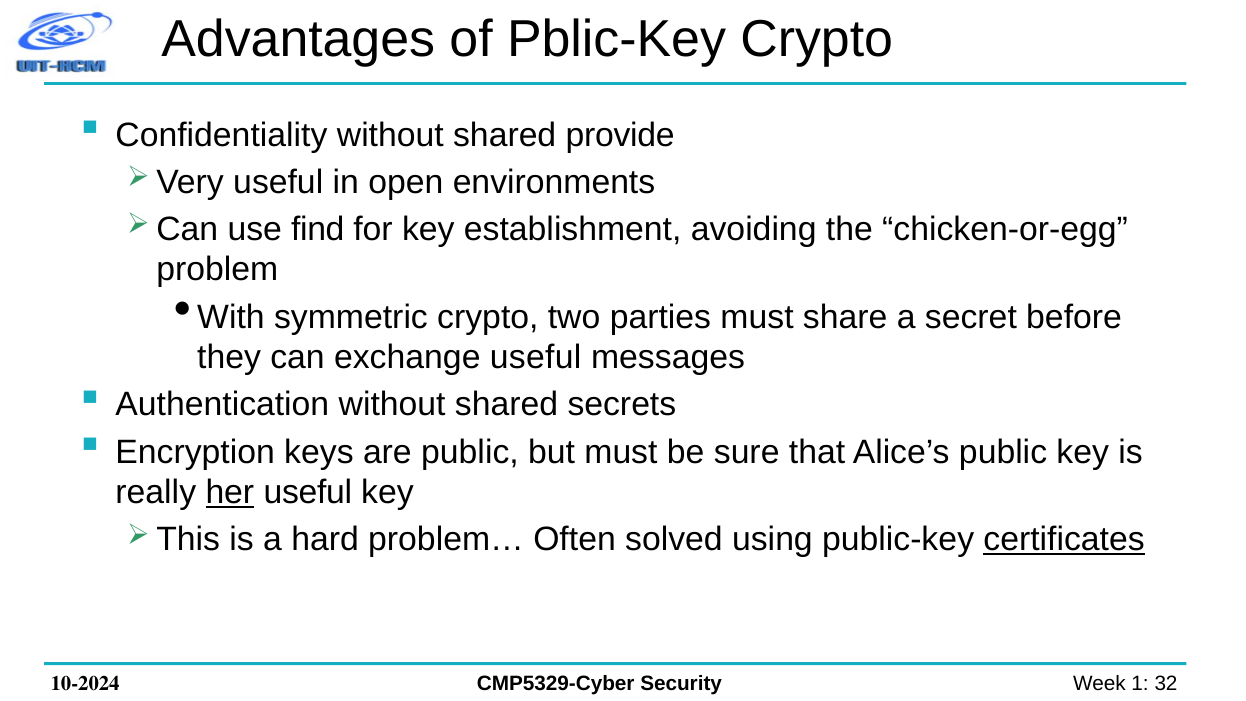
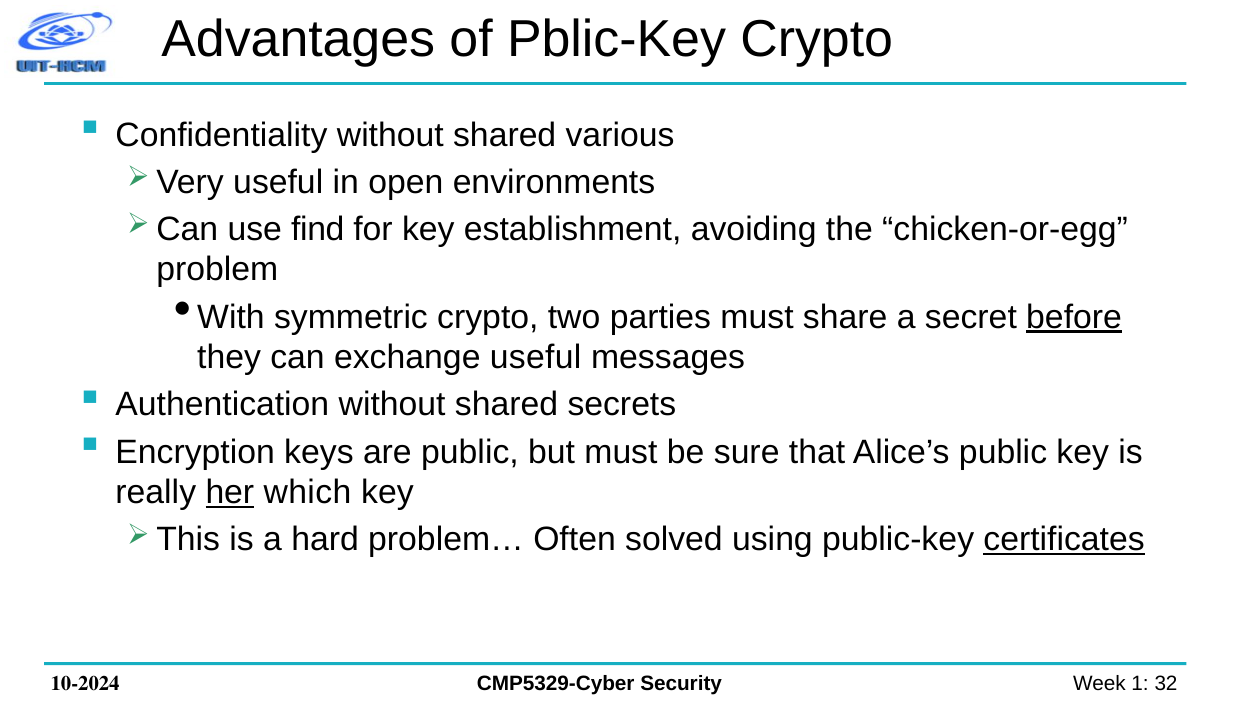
provide: provide -> various (620, 135)
before underline: none -> present (1074, 317)
her useful: useful -> which (307, 492)
